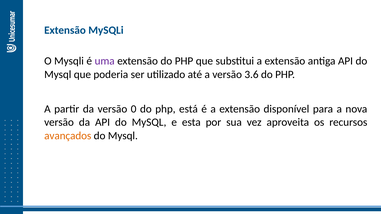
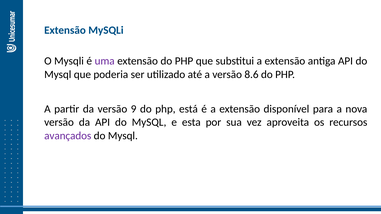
3.6: 3.6 -> 8.6 (251, 74)
0: 0 -> 9 (134, 109)
avançados colour: orange -> purple (68, 136)
